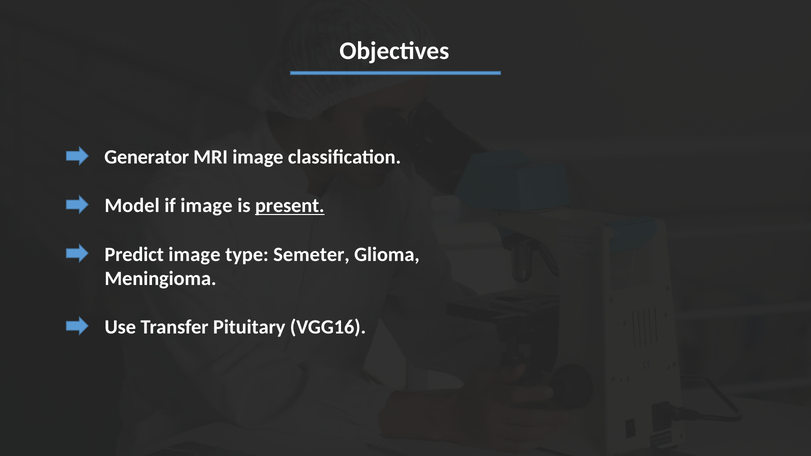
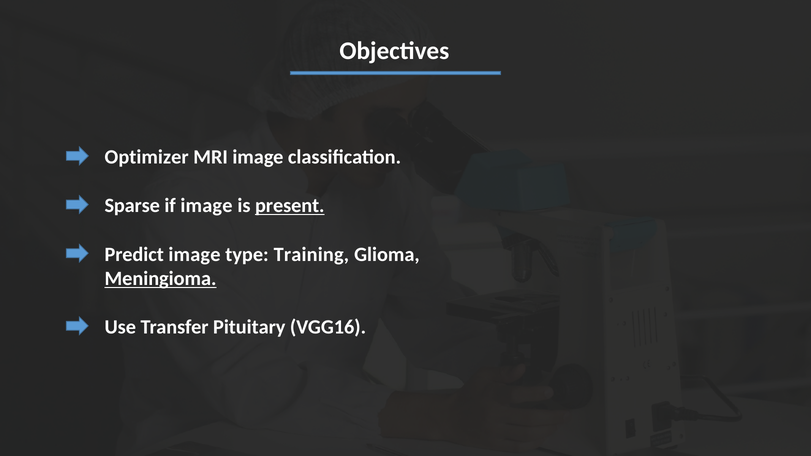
Generator: Generator -> Optimizer (147, 157)
Model: Model -> Sparse (132, 206)
Semeter: Semeter -> Training (311, 255)
Meningioma underline: none -> present (160, 279)
